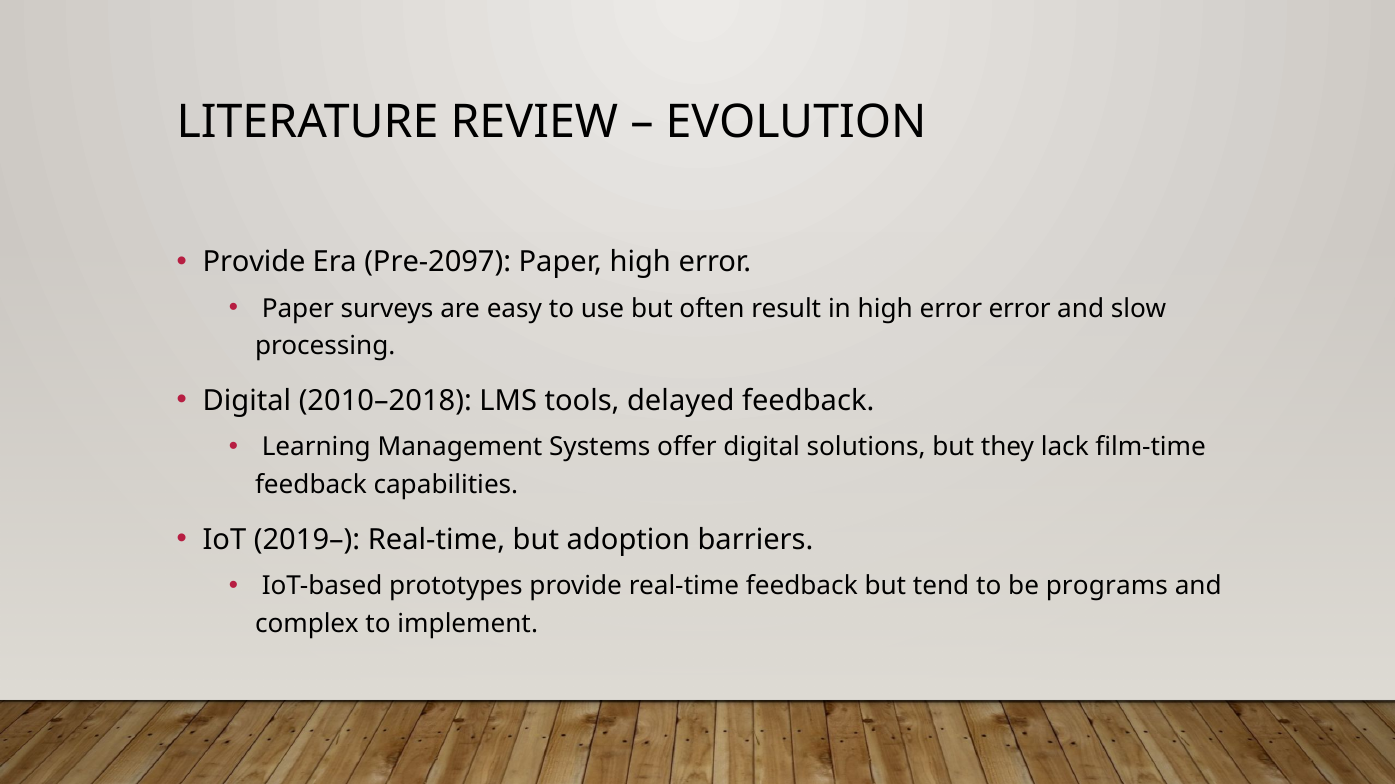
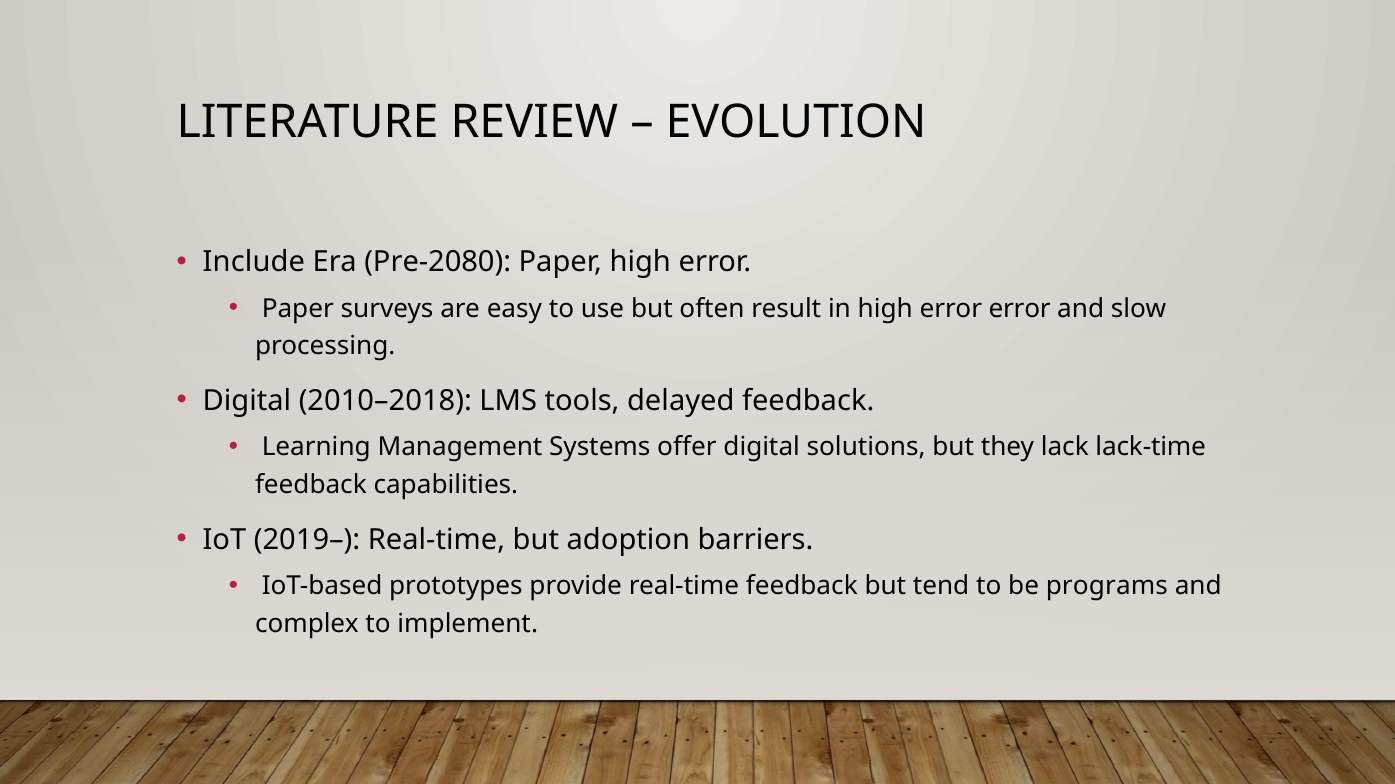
Provide: Provide -> Include (254, 262)
Pre-2097: Pre-2097 -> Pre-2080 (438, 262)
film-time: film-time -> lack-time (1151, 448)
